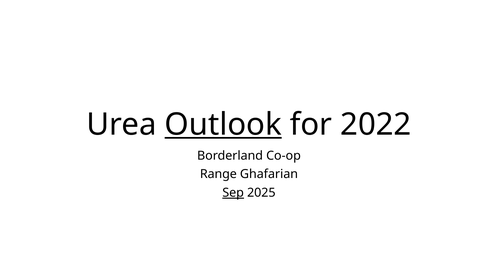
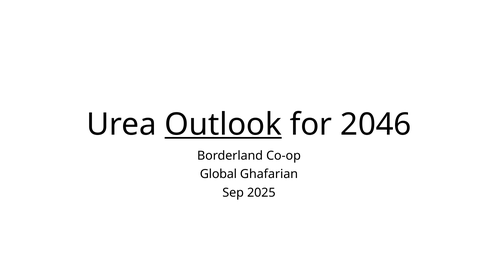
2022: 2022 -> 2046 (376, 124)
Range: Range -> Global (218, 174)
Sep underline: present -> none (233, 193)
